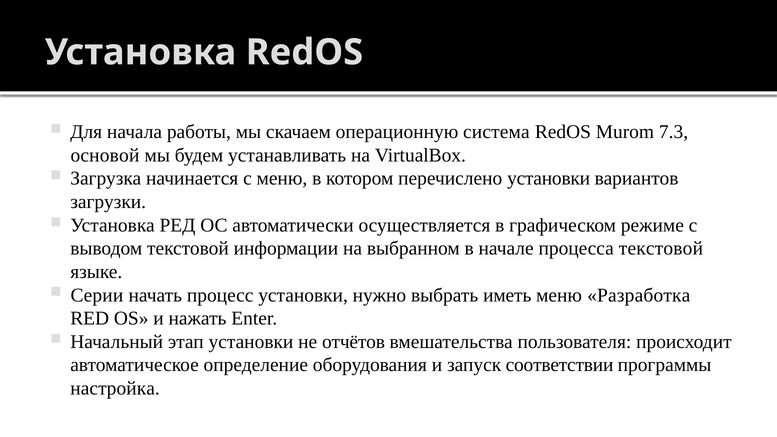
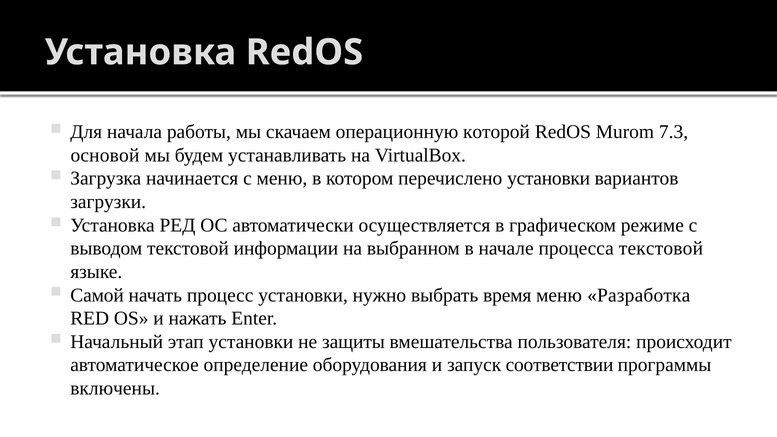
система: система -> которой (496, 132)
Серии: Серии -> Самой (97, 295)
иметь: иметь -> время (507, 295)
отчётов: отчётов -> защиты (353, 342)
настройка: настройка -> включены (115, 388)
